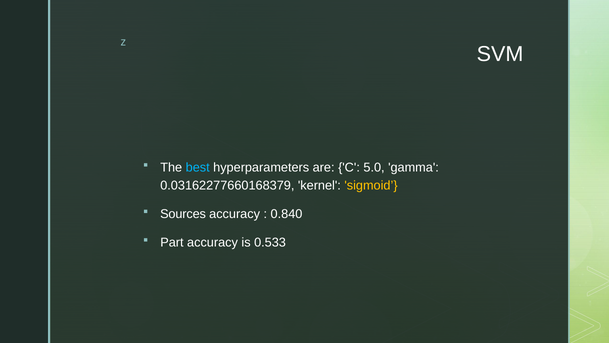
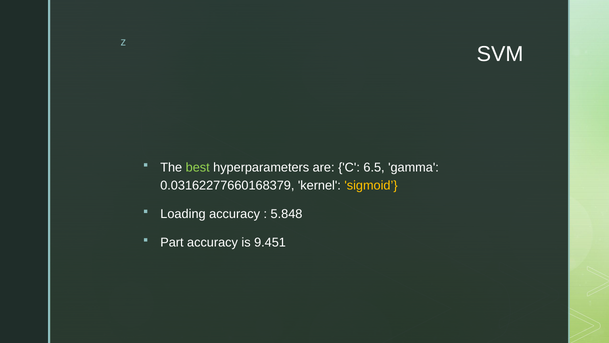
best colour: light blue -> light green (198, 167)
5.0: 5.0 -> 6.5 (374, 167)
Sources: Sources -> Loading (183, 214)
0.840: 0.840 -> 5.848 (286, 214)
0.533: 0.533 -> 9.451 (270, 242)
